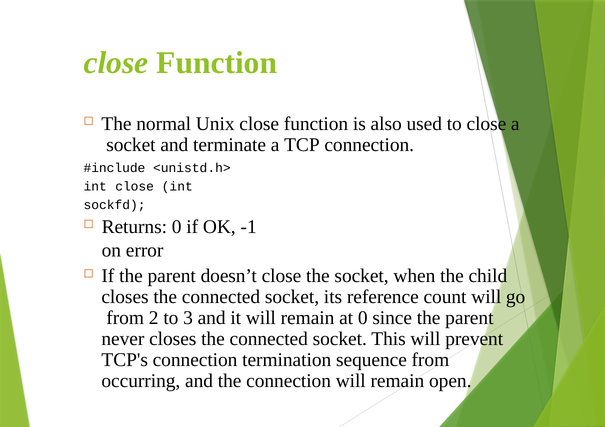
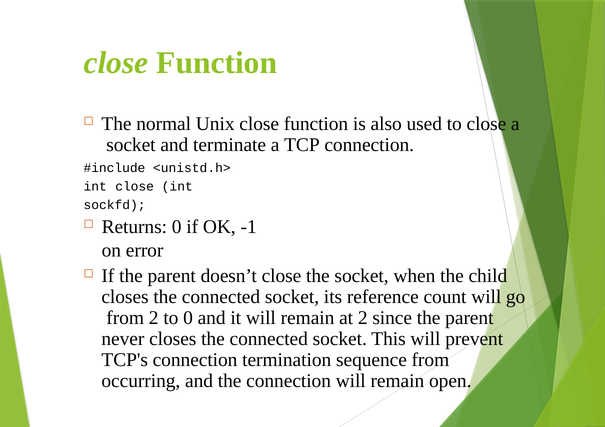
to 3: 3 -> 0 (188, 318)
at 0: 0 -> 2 (363, 318)
